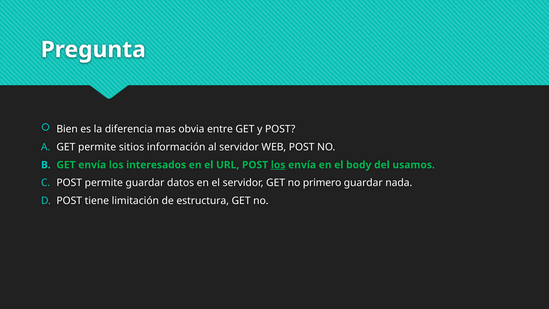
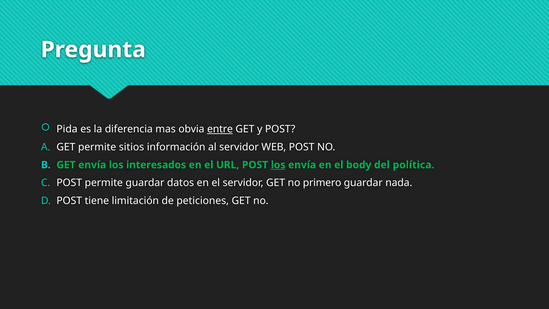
Bien: Bien -> Pida (67, 129)
entre underline: none -> present (220, 129)
usamos: usamos -> política (414, 165)
estructura: estructura -> peticiones (203, 200)
